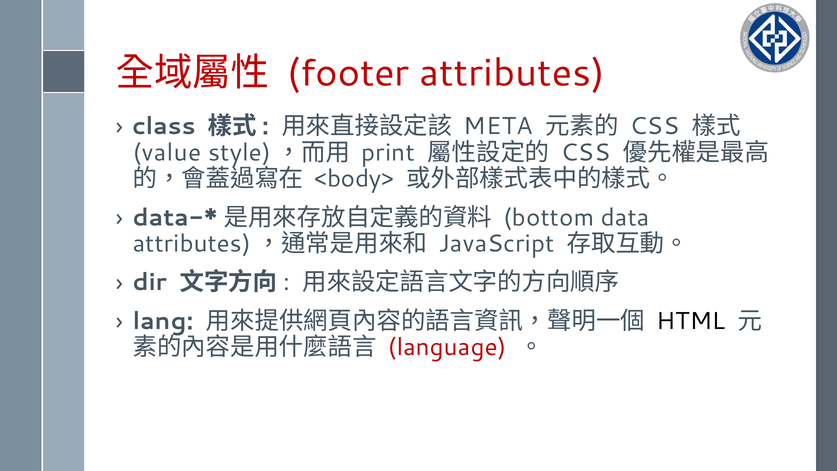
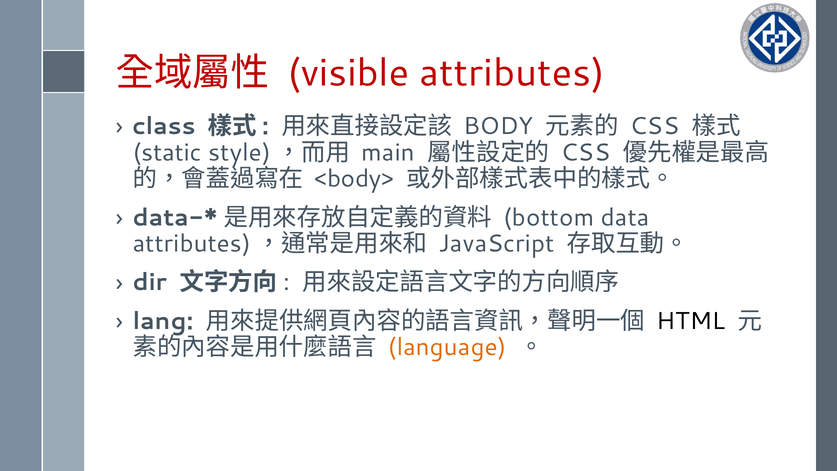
footer: footer -> visible (348, 73)
META: META -> BODY (498, 126)
value: value -> static (167, 152)
print: print -> main (388, 152)
language colour: red -> orange (447, 347)
